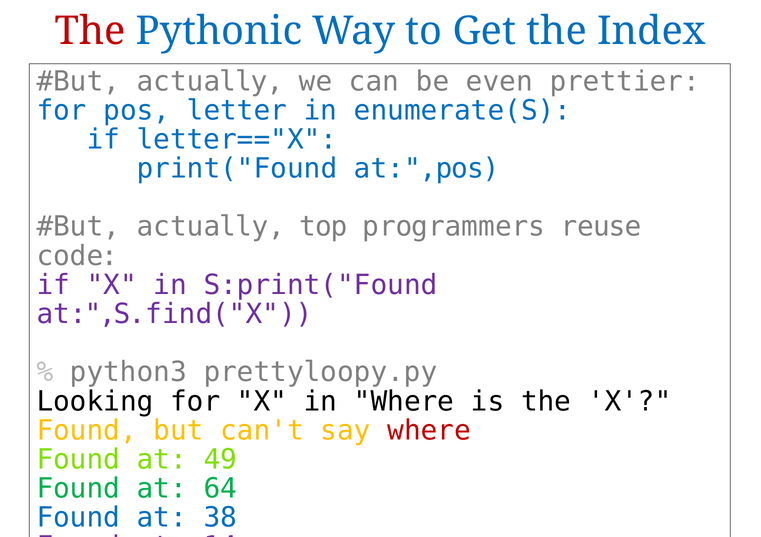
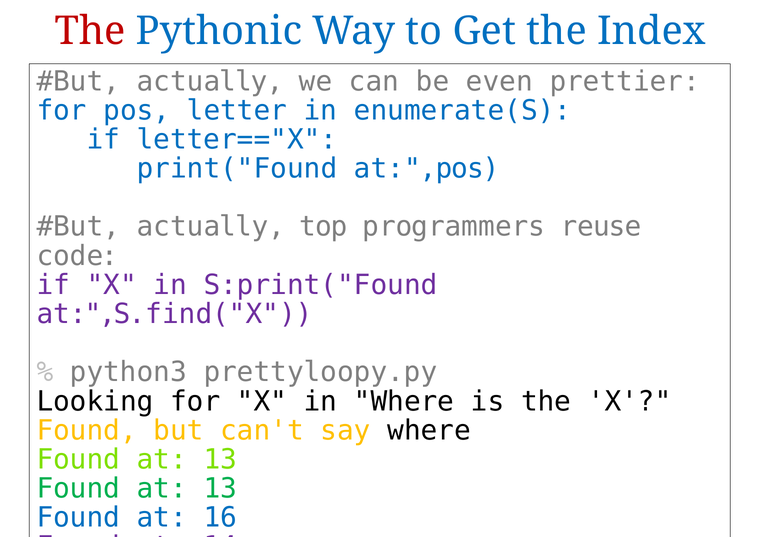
where colour: red -> black (429, 430)
49: 49 -> 13 (220, 459)
64: 64 -> 13 (220, 488)
38: 38 -> 16 (220, 517)
